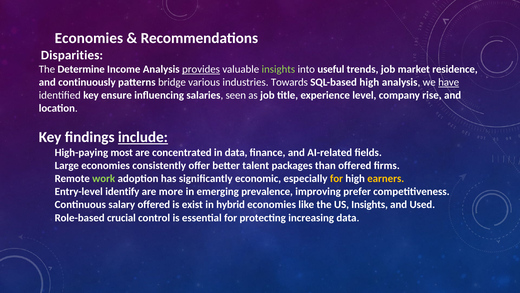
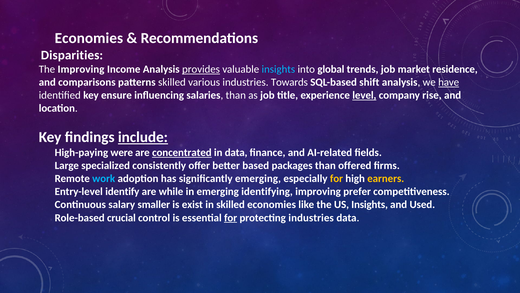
The Determine: Determine -> Improving (81, 69)
insights colour: light green -> light blue (278, 69)
useful: useful -> global (331, 69)
continuously: continuously -> comparisons (87, 82)
patterns bridge: bridge -> skilled (172, 82)
SQL-based high: high -> shift (369, 82)
salaries seen: seen -> than (236, 95)
level underline: none -> present (364, 95)
most: most -> were (122, 152)
concentrated underline: none -> present (182, 152)
economies: economies -> specialized (106, 165)
talent: talent -> based (256, 165)
work colour: light green -> light blue (104, 178)
significantly economic: economic -> emerging (258, 178)
more: more -> while (171, 191)
prevalence: prevalence -> identifying (267, 191)
salary offered: offered -> smaller (154, 204)
in hybrid: hybrid -> skilled (231, 204)
for underline: none -> present (231, 217)
protecting increasing: increasing -> industries (311, 217)
